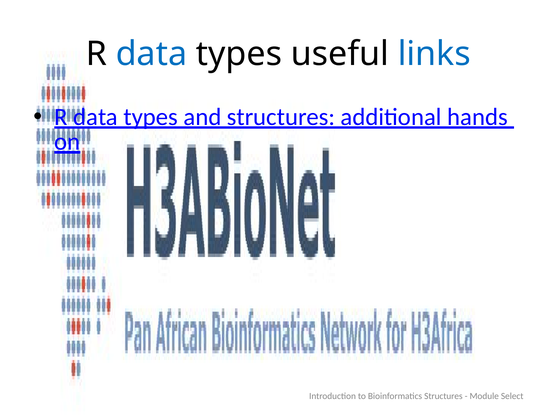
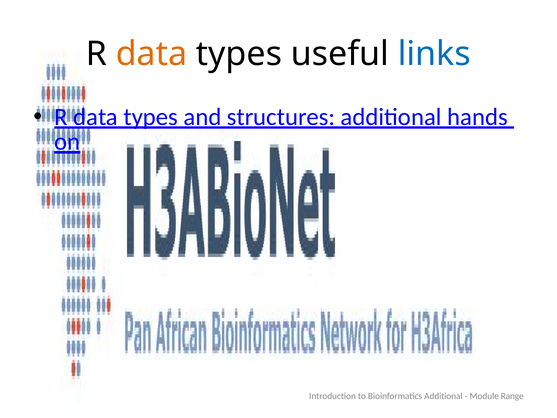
data colour: blue -> orange (151, 54)
Bioinformatics Structures: Structures -> Additional (443, 396)
Select: Select -> Range (512, 396)
